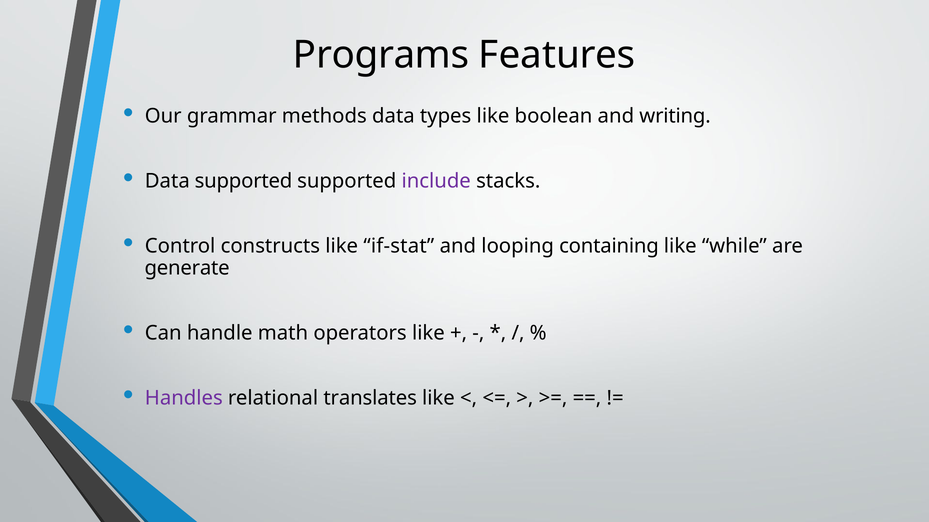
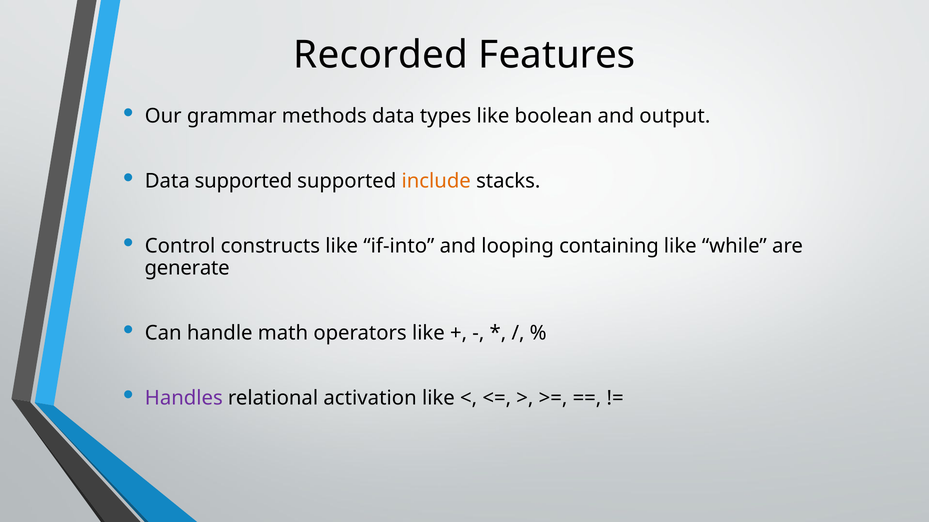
Programs: Programs -> Recorded (381, 55)
writing: writing -> output (675, 116)
include colour: purple -> orange (436, 181)
if-stat: if-stat -> if-into (399, 246)
translates: translates -> activation (370, 399)
